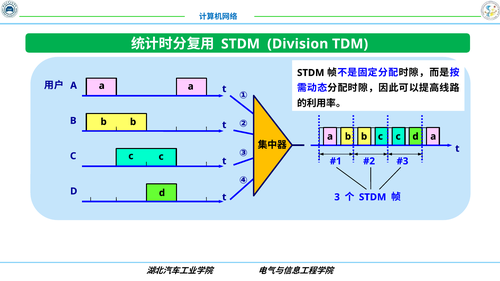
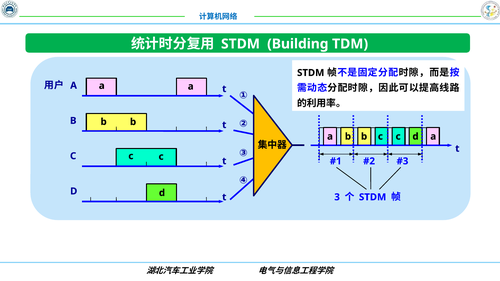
Division: Division -> Building (298, 44)
